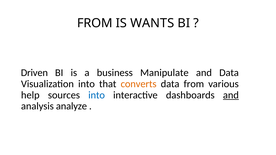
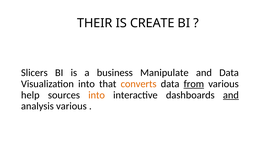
FROM: FROM -> THEIR (95, 23)
WANTS: WANTS -> CREATE (152, 23)
Driven: Driven -> Slicers (34, 73)
from underline: none -> present (194, 84)
into colour: blue -> orange (97, 95)
analysis analyze: analyze -> various (71, 106)
